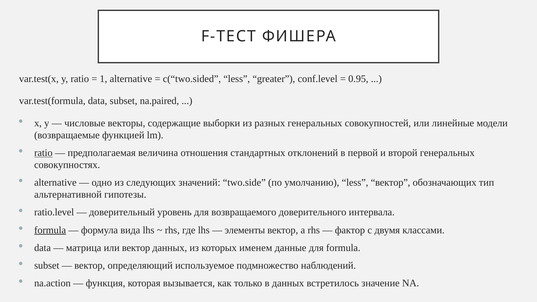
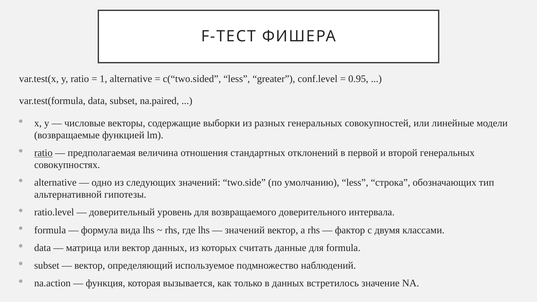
less вектор: вектор -> строка (391, 183)
formula underline: present -> none (50, 230)
элементы: элементы -> значений (245, 230)
именем: именем -> считать (256, 248)
